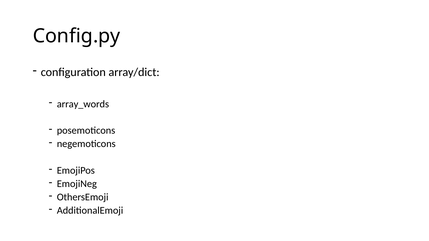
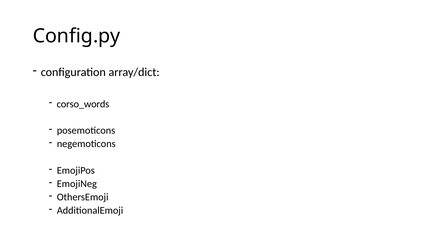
array_words: array_words -> corso_words (83, 104)
